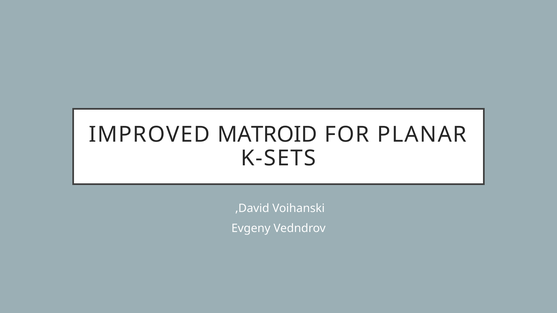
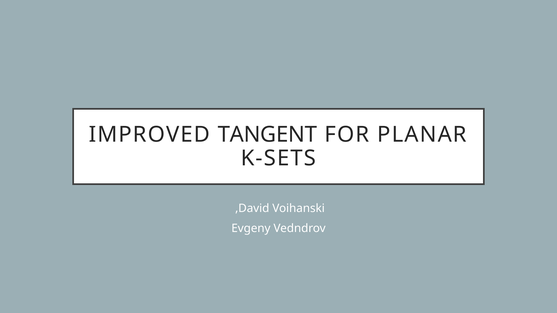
MATROID: MATROID -> TANGENT (267, 135)
